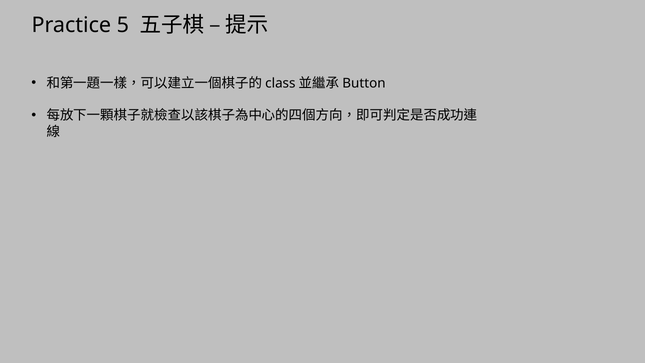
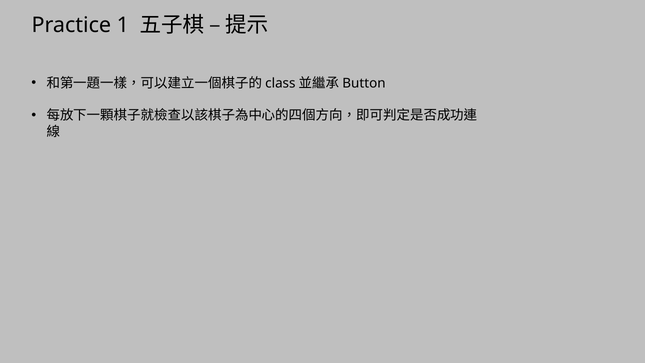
5: 5 -> 1 (123, 25)
